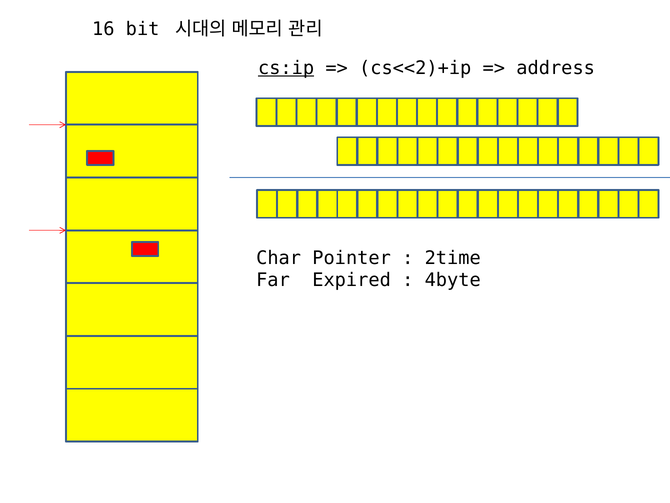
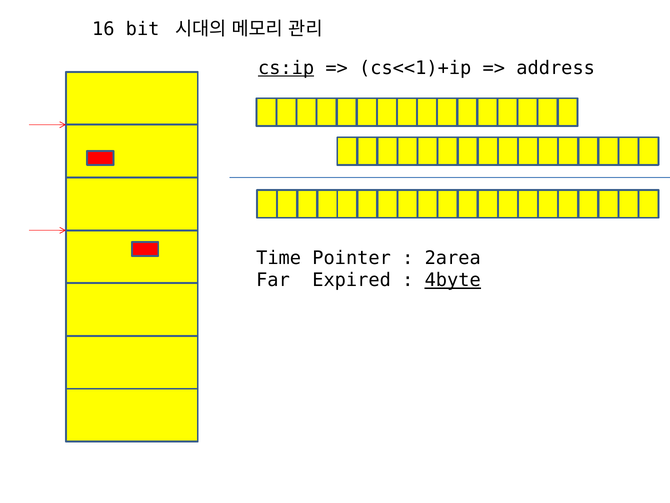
cs<<2)+ip: cs<<2)+ip -> cs<<1)+ip (415, 68)
Char: Char -> Time (279, 258)
2time: 2time -> 2area (453, 258)
4byte underline: none -> present (453, 280)
